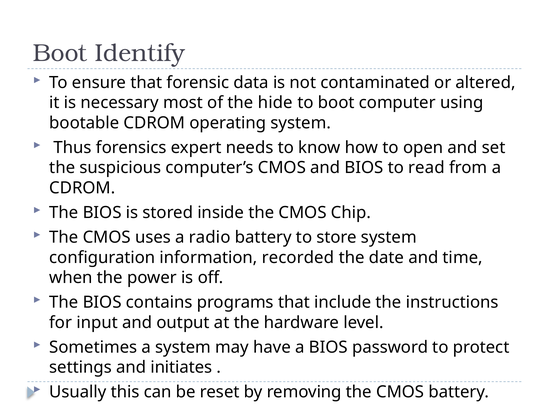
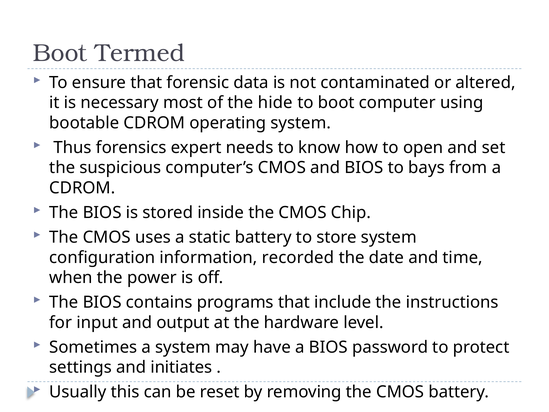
Identify: Identify -> Termed (140, 53)
read: read -> bays (427, 168)
radio: radio -> static (210, 237)
